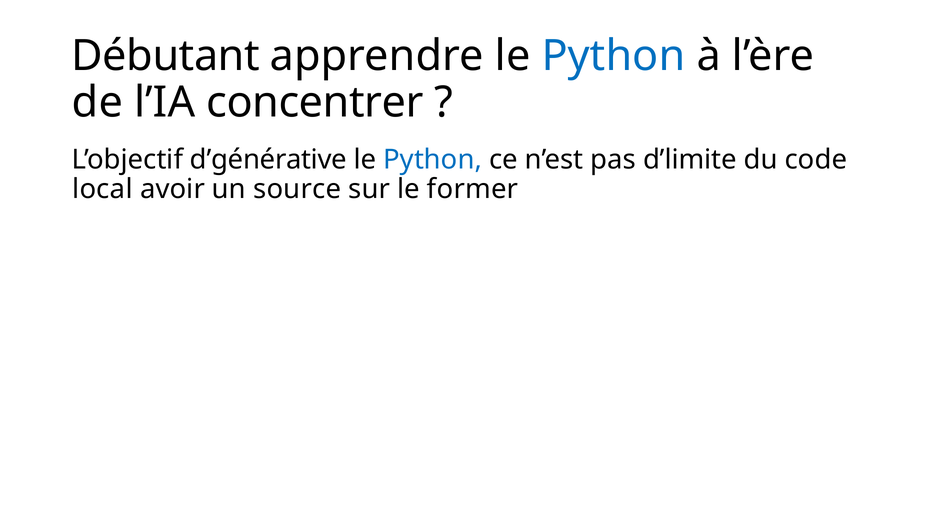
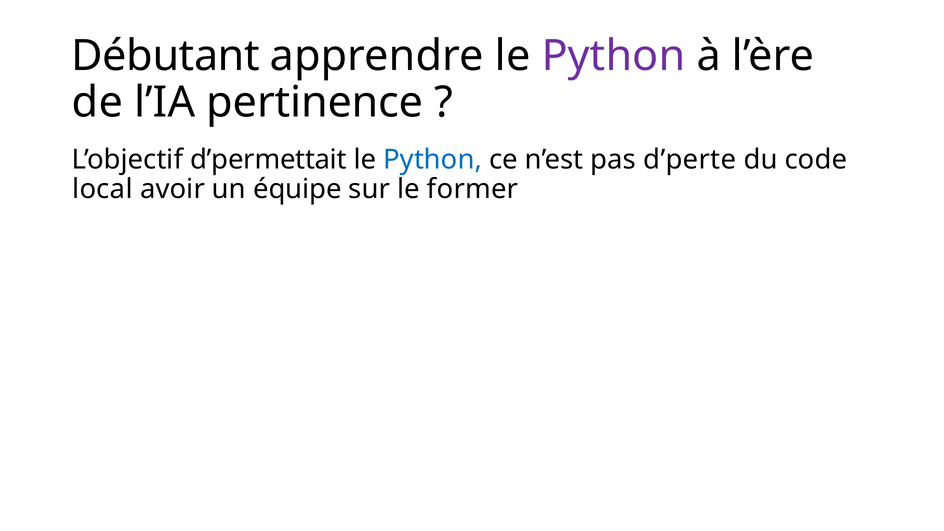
Python colour: blue -> purple (613, 56)
concentrer: concentrer -> pertinence (315, 103)
d’générative: d’générative -> d’permettait (268, 160)
d’limite: d’limite -> d’perte (690, 160)
source: source -> équipe (297, 189)
